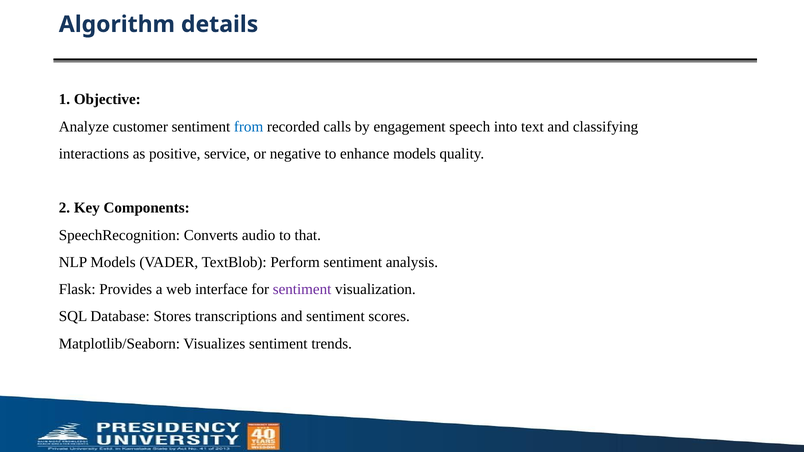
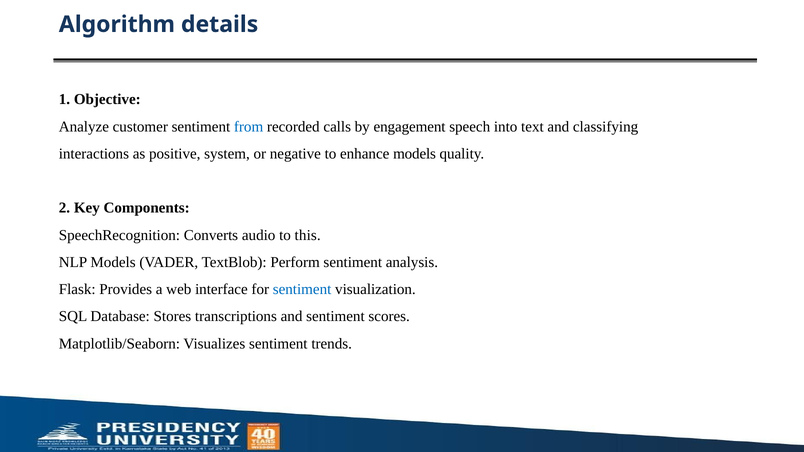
service: service -> system (227, 154)
that: that -> this (308, 235)
sentiment colour: purple -> blue (302, 289)
